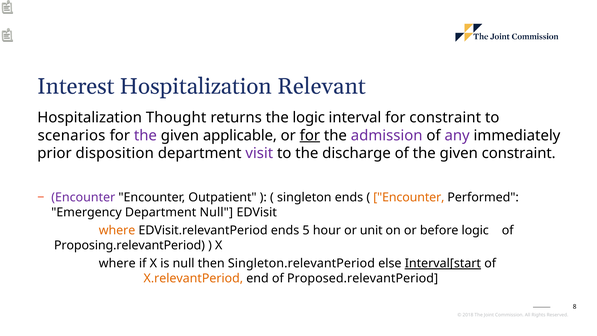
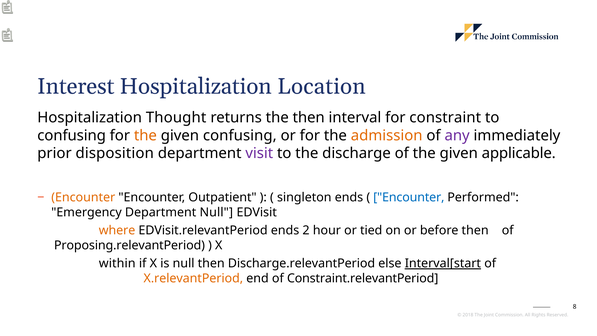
Relevant: Relevant -> Location (322, 86)
the logic: logic -> then (309, 117)
scenarios: scenarios -> confusing (72, 135)
the colour: purple -> orange (145, 135)
given applicable: applicable -> confusing (240, 135)
for underline: present -> none (310, 135)
admission colour: purple -> orange (387, 135)
given constraint: constraint -> applicable (519, 153)
Encounter colour: purple -> orange (83, 197)
Encounter colour: orange -> blue (409, 197)
5: 5 -> 2 (306, 230)
unit: unit -> tied (371, 230)
before logic: logic -> then (475, 230)
where: where -> within (117, 263)
Singleton.relevantPeriod: Singleton.relevantPeriod -> Discharge.relevantPeriod (301, 263)
Proposed.relevantPeriod: Proposed.relevantPeriod -> Constraint.relevantPeriod (363, 278)
